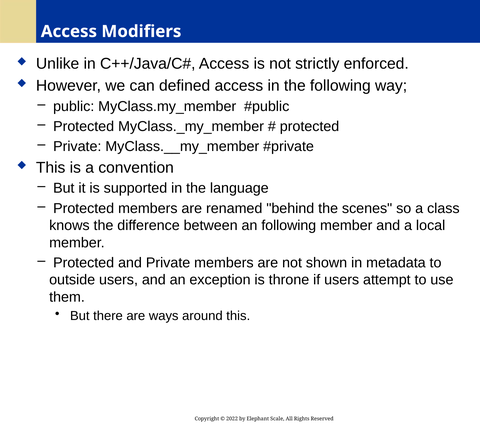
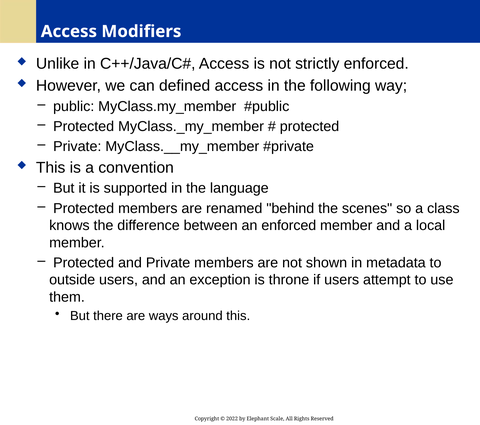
an following: following -> enforced (289, 225)
